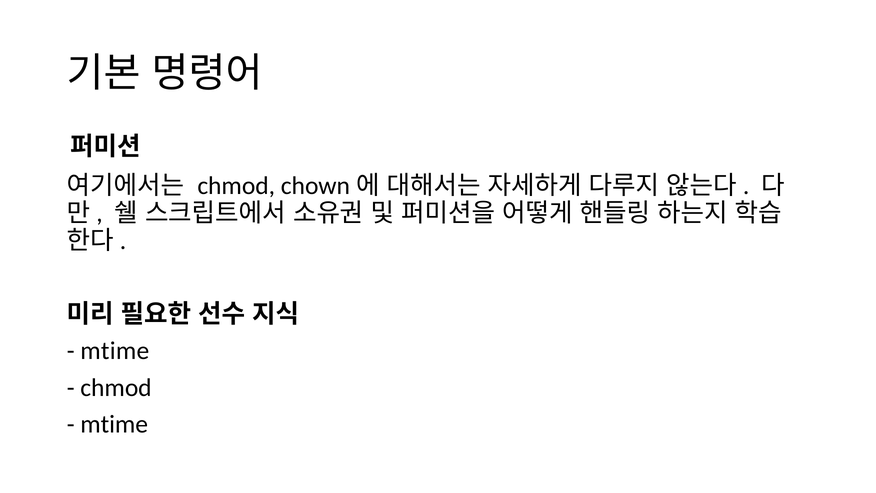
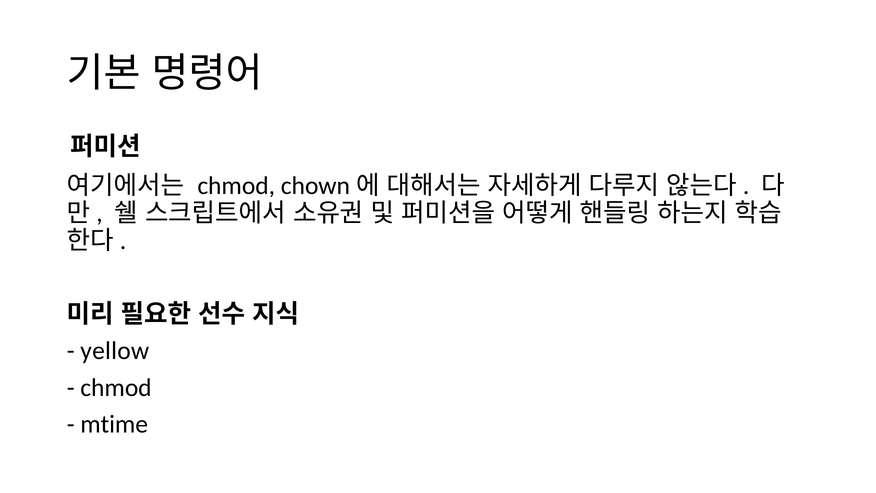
mtime: mtime -> yellow (115, 351)
